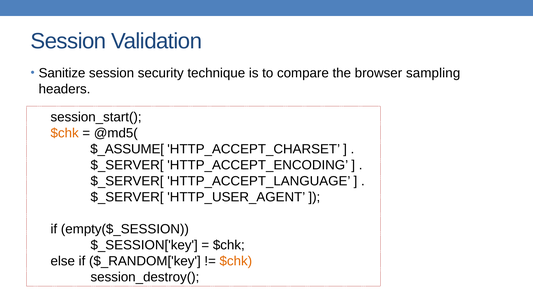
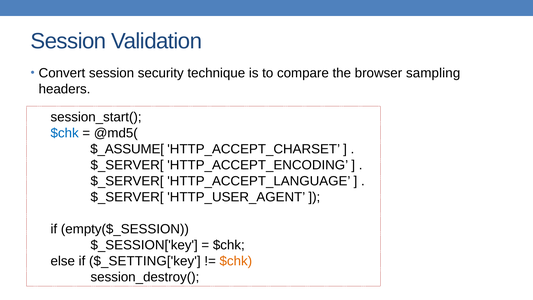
Sanitize: Sanitize -> Convert (62, 73)
$chk colour: orange -> blue (65, 133)
$_RANDOM['key: $_RANDOM['key -> $_SETTING['key (145, 261)
